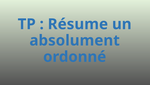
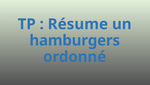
absolument: absolument -> hamburgers (75, 40)
